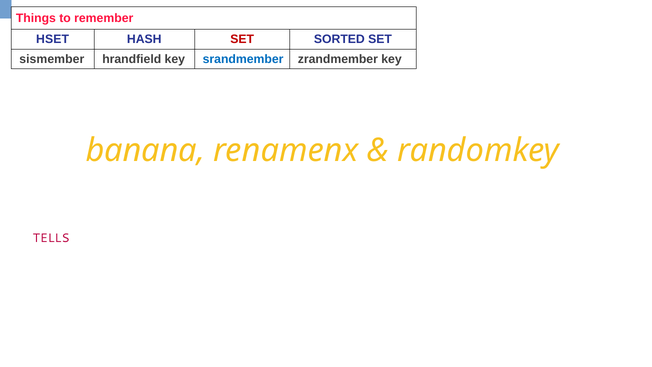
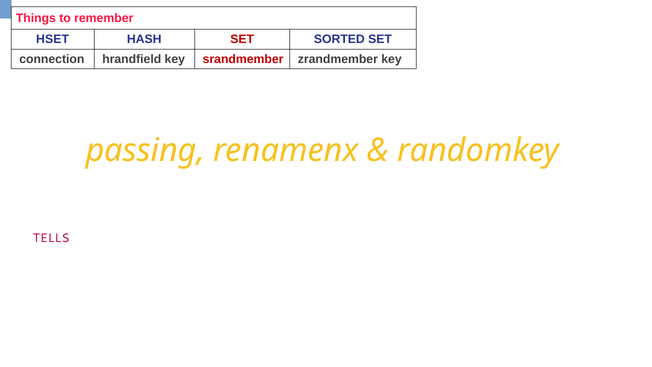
sismember: sismember -> connection (52, 59)
srandmember colour: blue -> red (243, 59)
banana: banana -> passing (145, 151)
